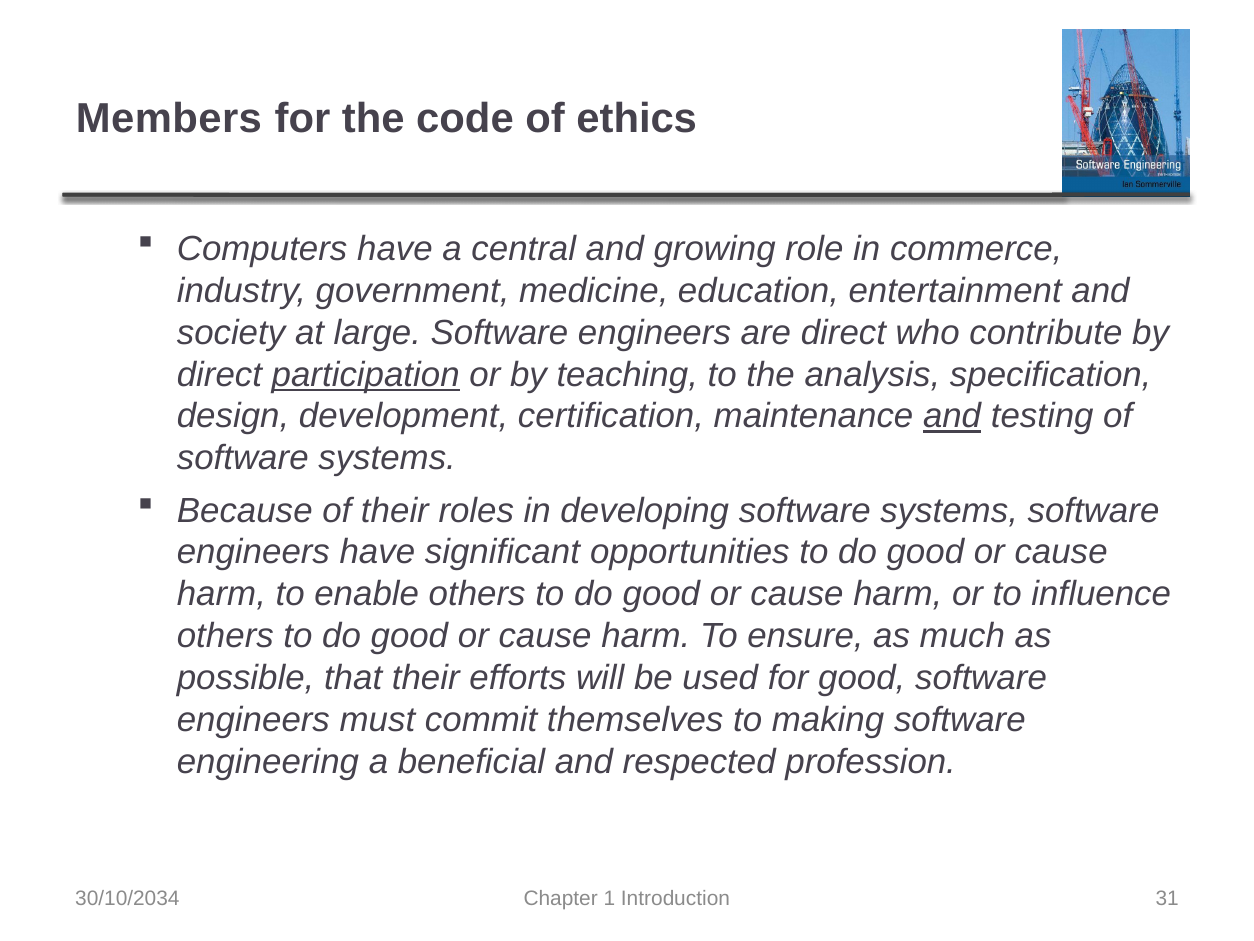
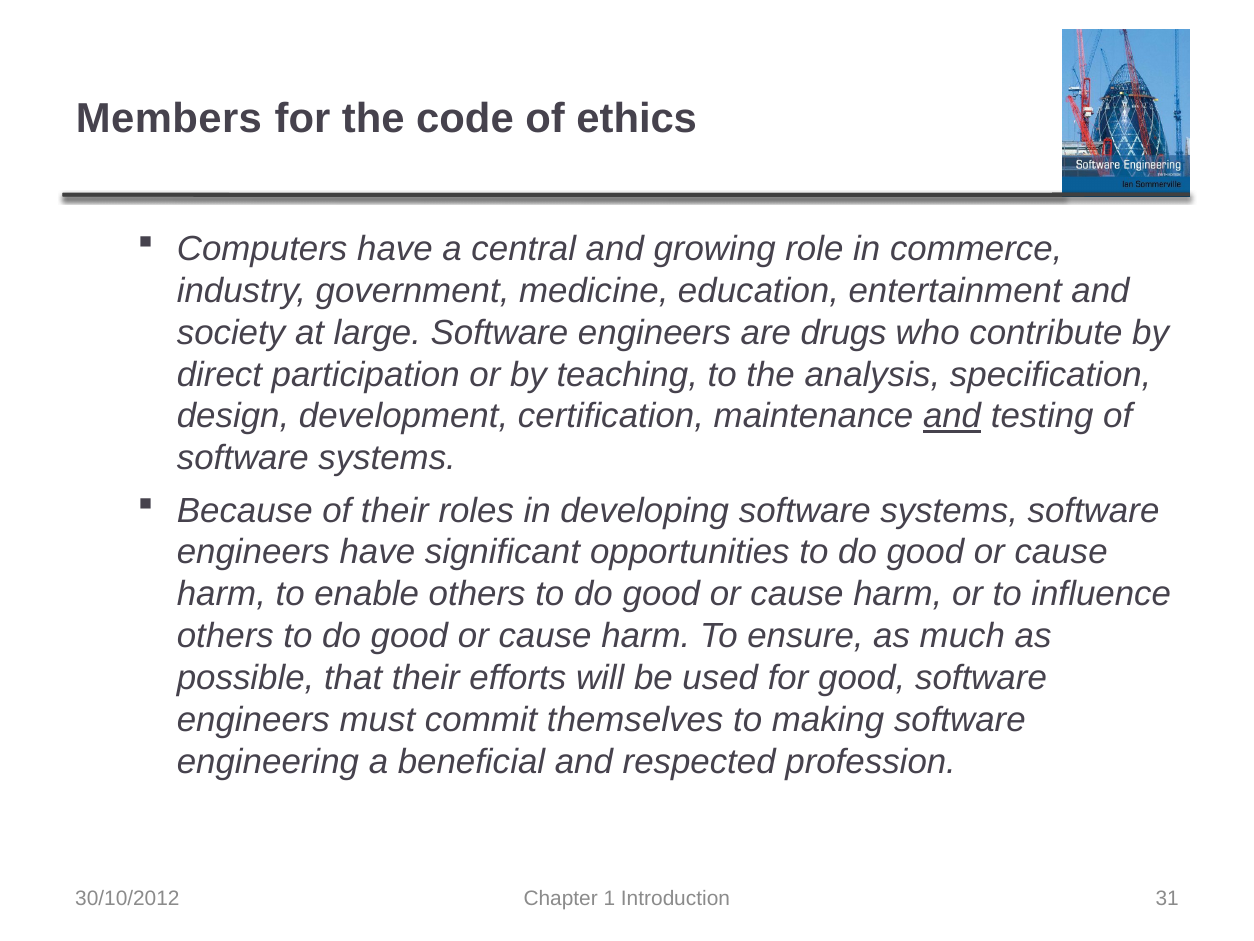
are direct: direct -> drugs (844, 333)
participation underline: present -> none (366, 374)
30/10/2034: 30/10/2034 -> 30/10/2012 (127, 898)
